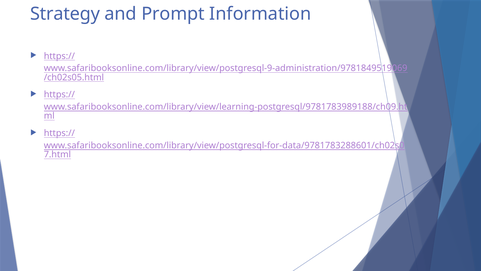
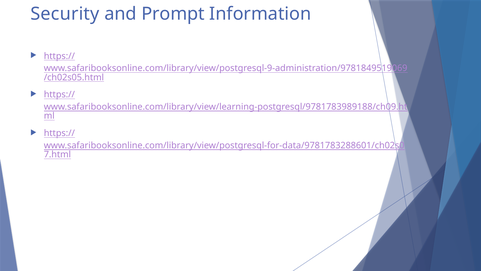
Strategy: Strategy -> Security (65, 14)
